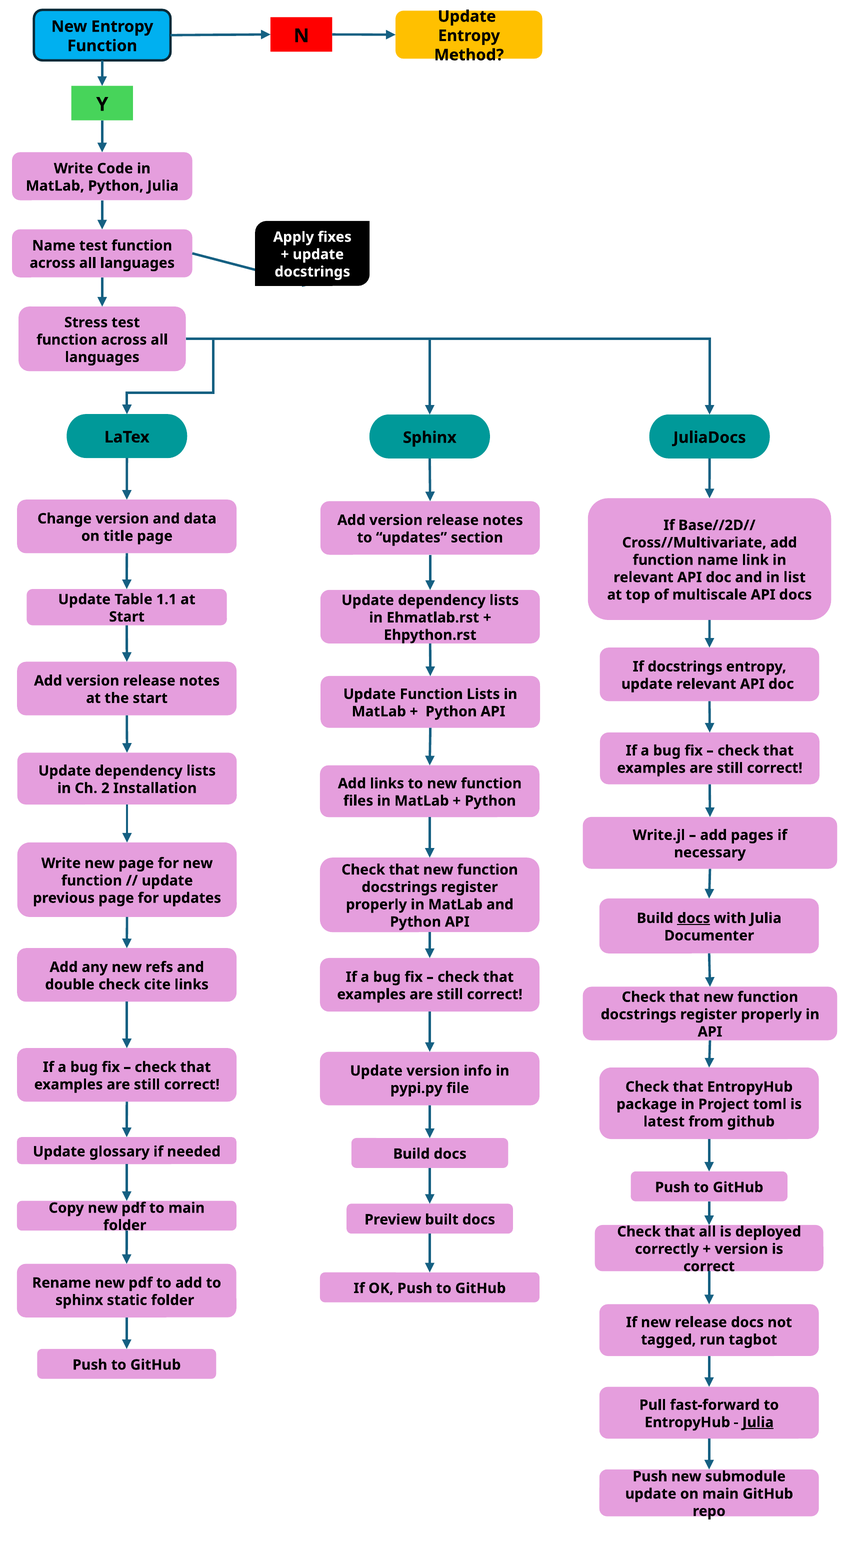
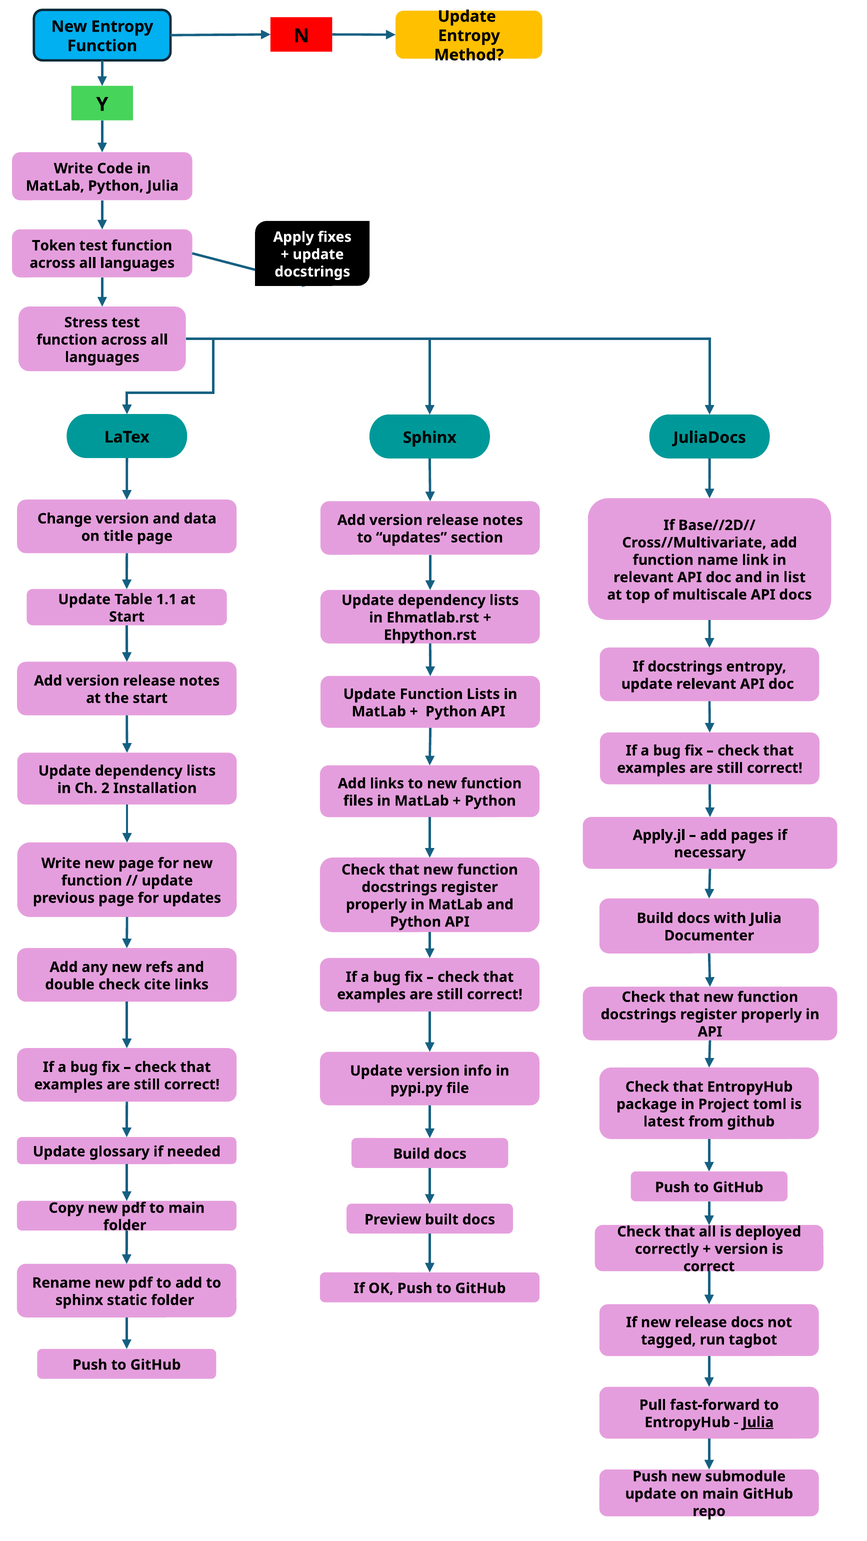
Name: Name -> Token (54, 246)
Write.jl: Write.jl -> Apply.jl (659, 835)
docs underline: present -> none (694, 918)
